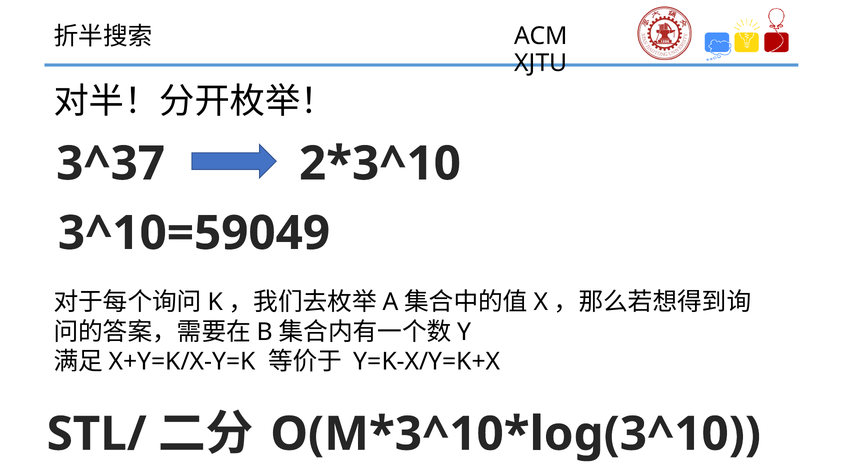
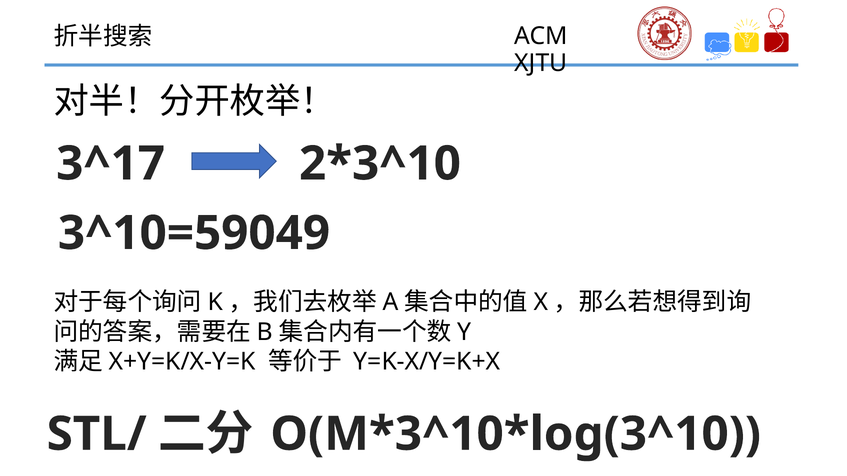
3^37: 3^37 -> 3^17 (111, 164)
